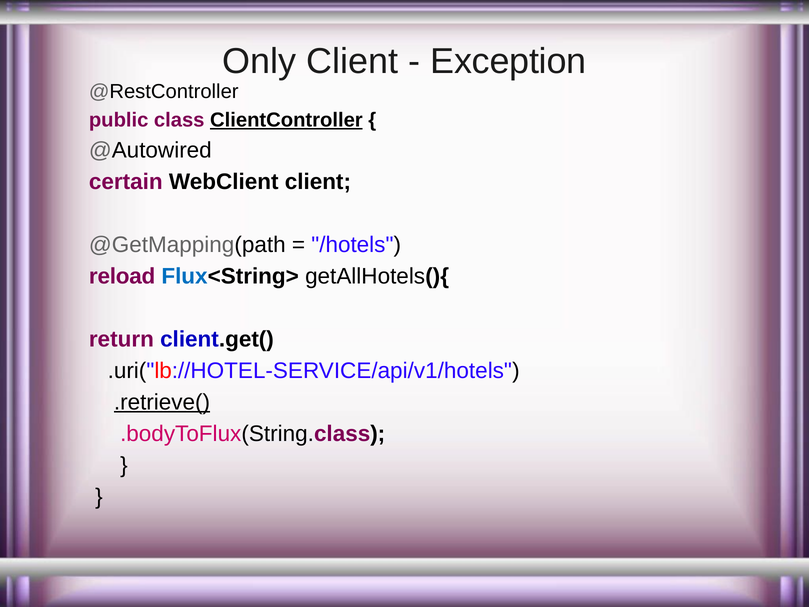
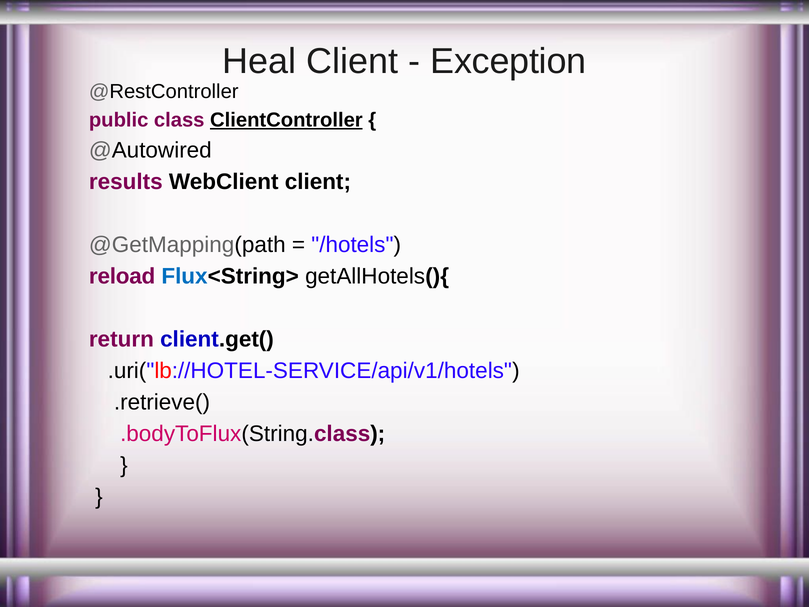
Only: Only -> Heal (259, 61)
certain: certain -> results (126, 182)
.retrieve( underline: present -> none (162, 402)
